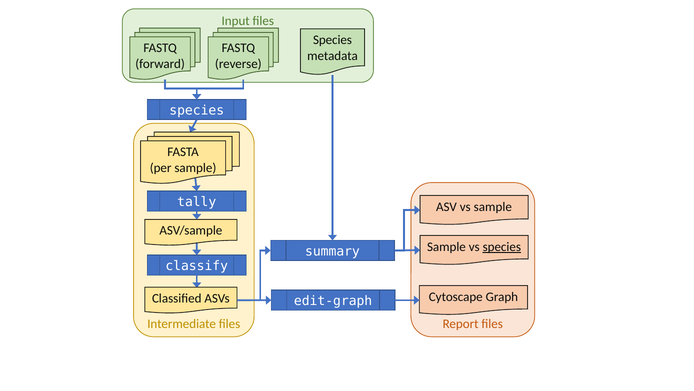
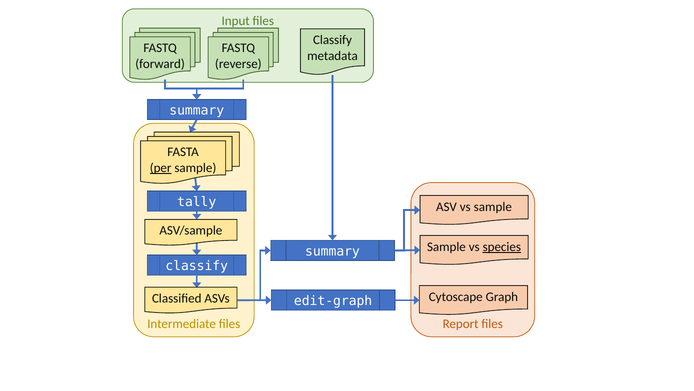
Species: Species -> Classify (332, 40)
species: species -> summary (197, 110)
per underline: none -> present (161, 167)
